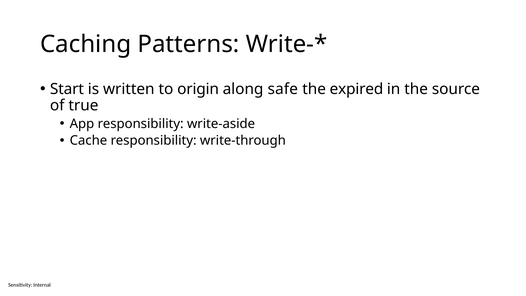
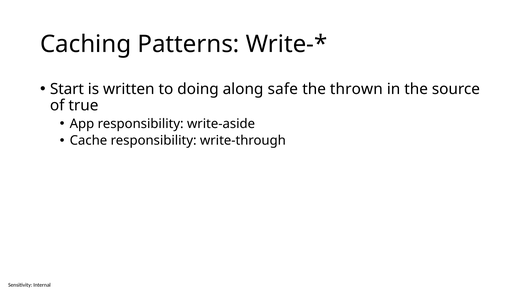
origin: origin -> doing (198, 89)
expired: expired -> thrown (356, 89)
